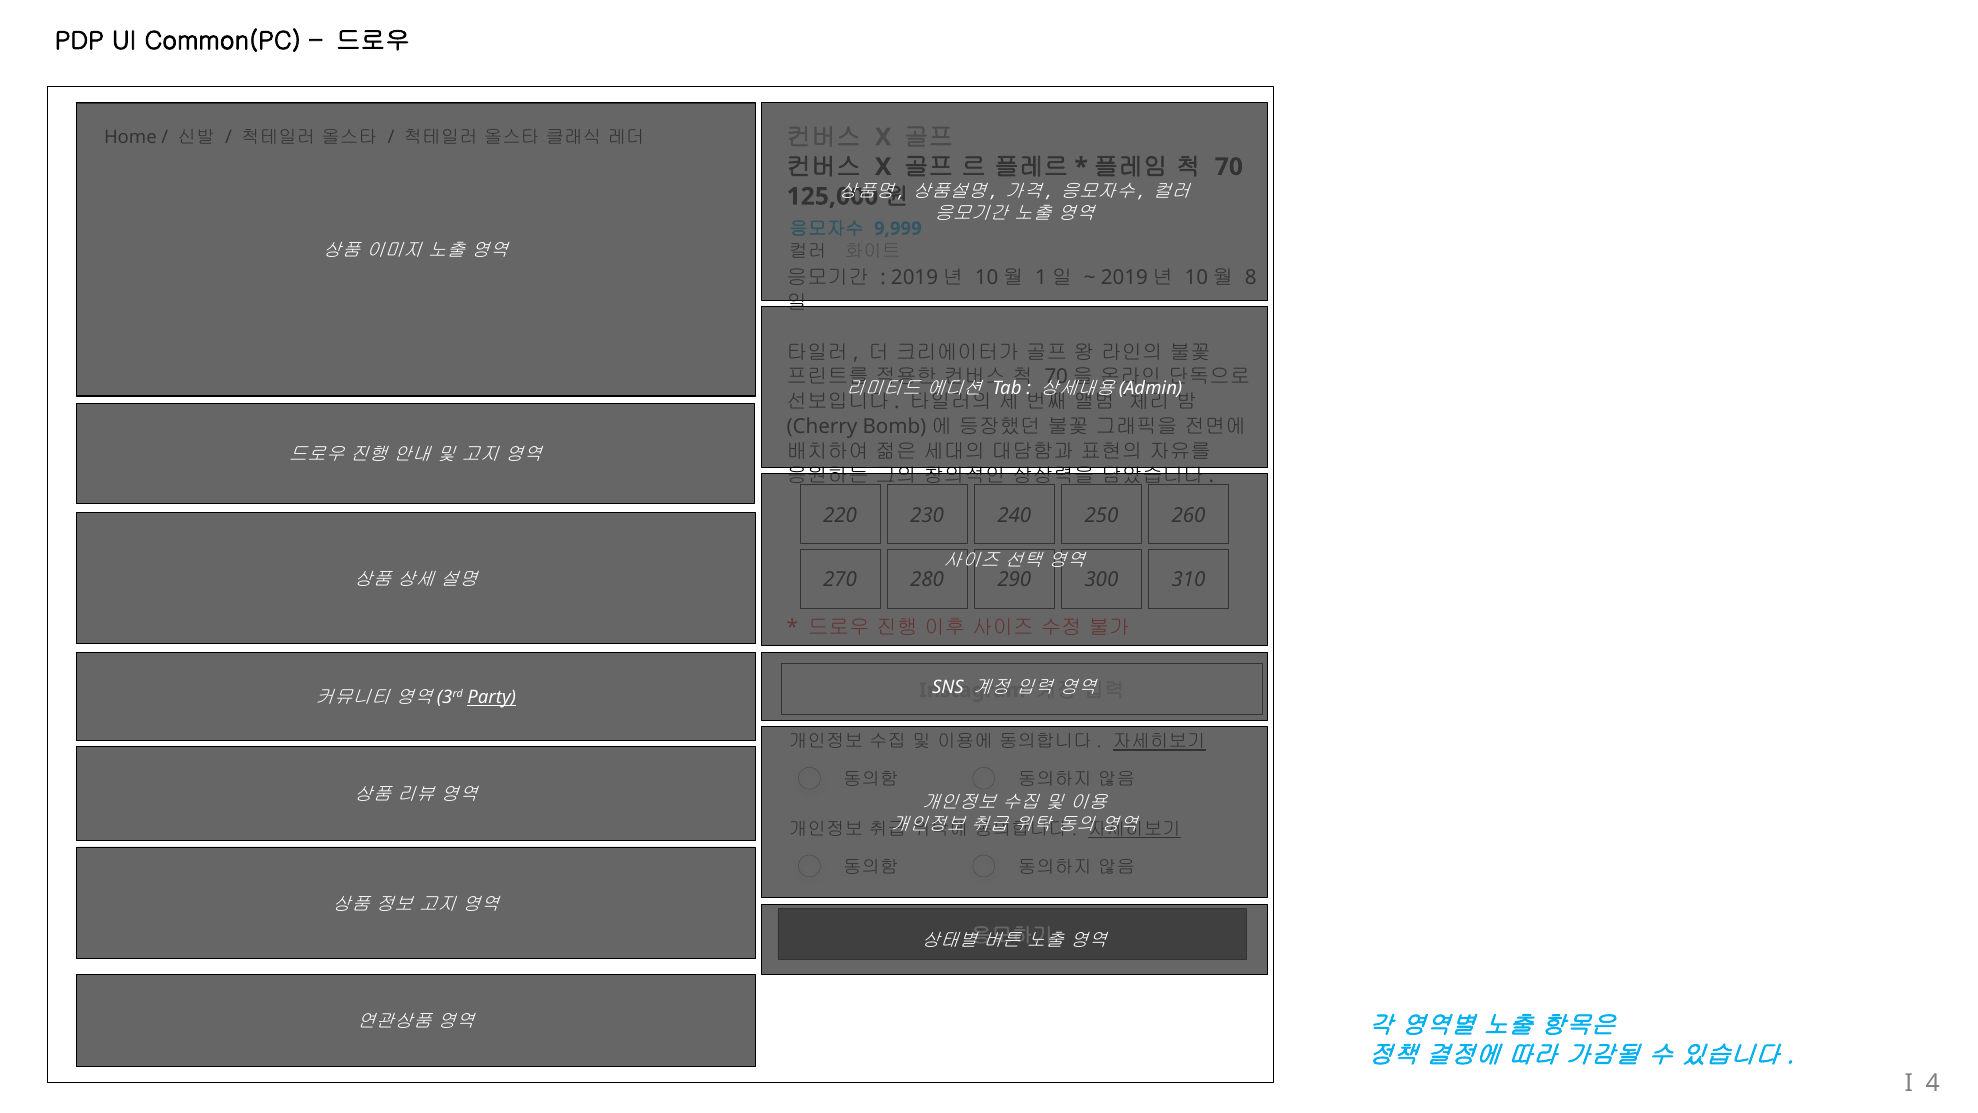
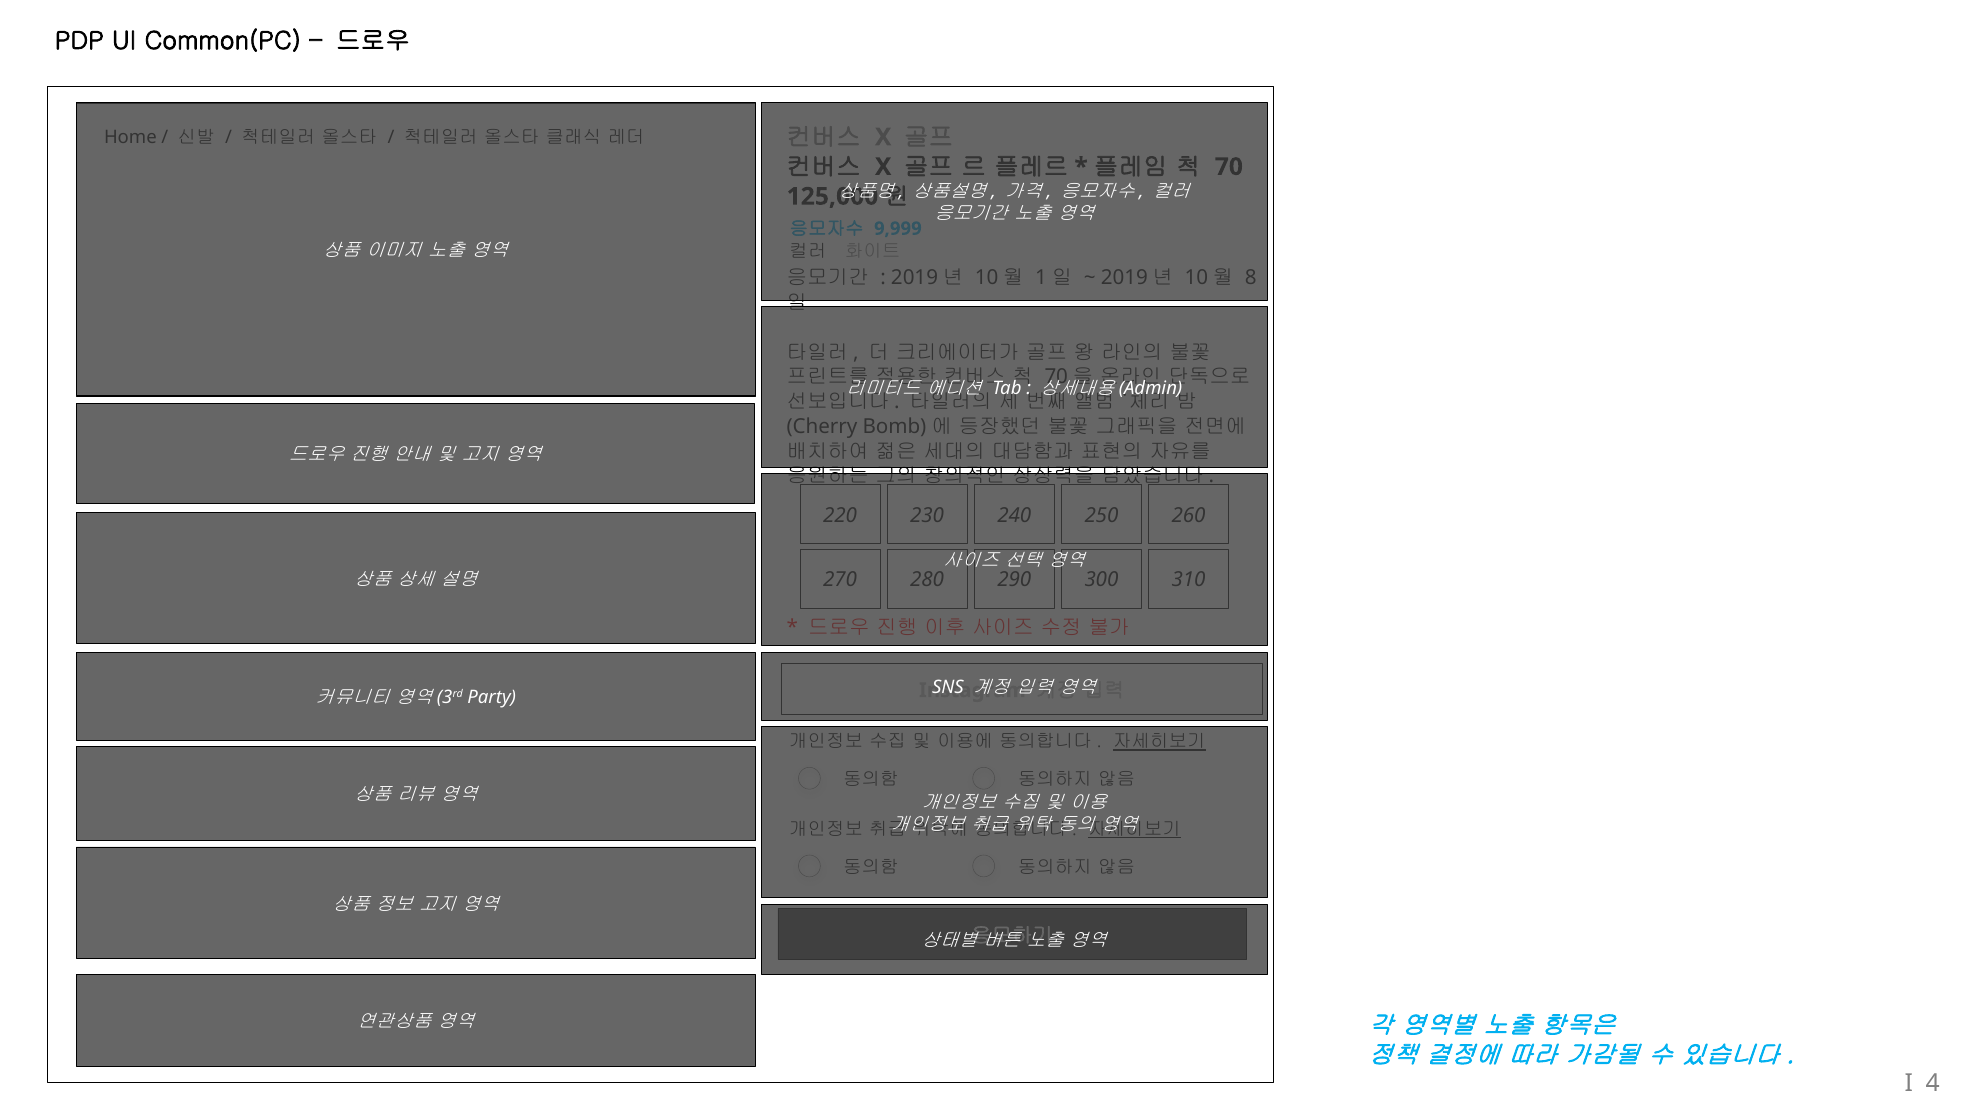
Party underline: present -> none (492, 697)
